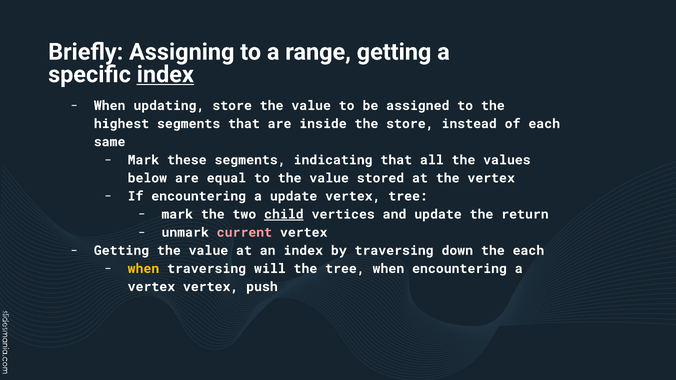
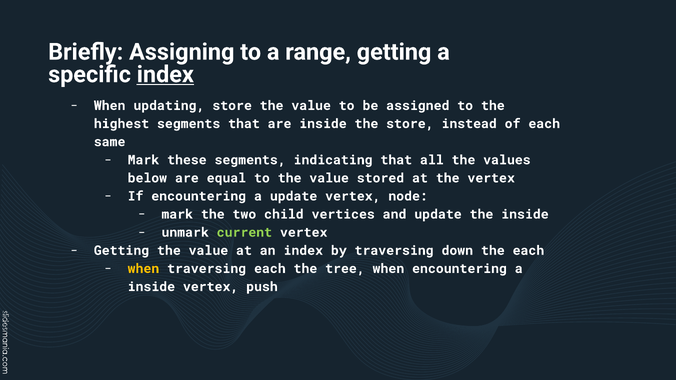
vertex tree: tree -> node (408, 196)
child underline: present -> none (284, 214)
the return: return -> inside (525, 214)
current colour: pink -> light green (244, 233)
traversing will: will -> each (270, 269)
vertex: vertex -> inside (151, 287)
